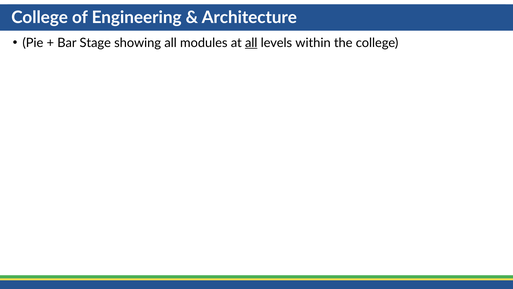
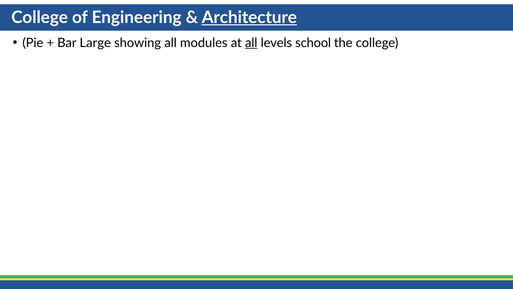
Architecture underline: none -> present (249, 17)
Stage: Stage -> Large (95, 43)
within: within -> school (313, 43)
